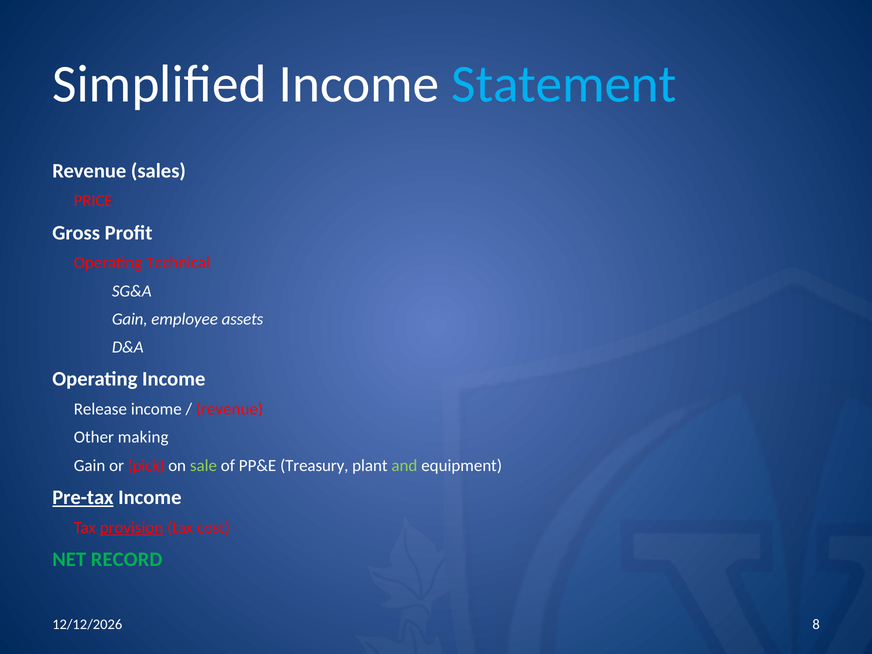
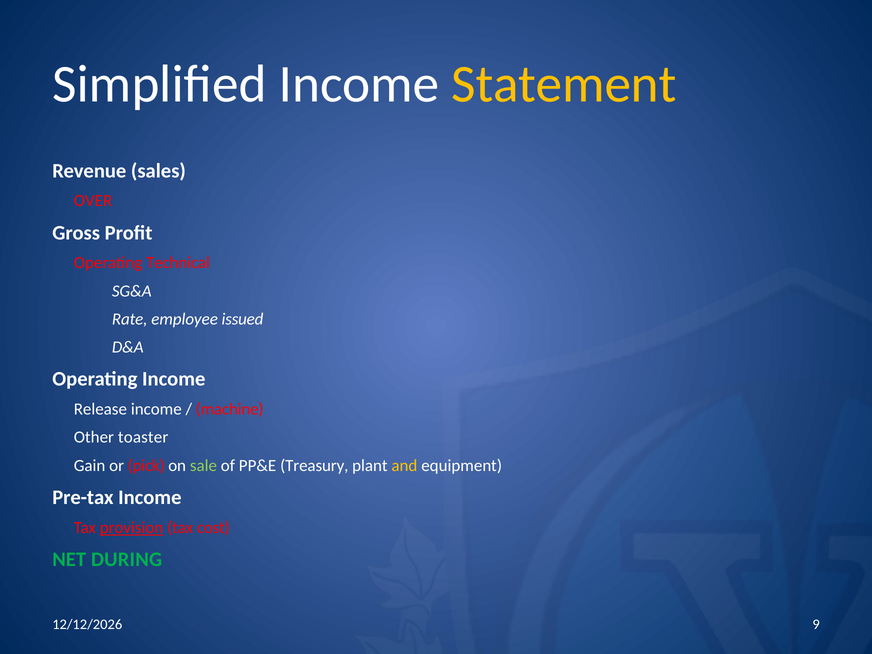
Statement colour: light blue -> yellow (564, 84)
PRICE: PRICE -> OVER (93, 201)
Gain: Gain -> Rate (130, 319)
assets: assets -> issued (242, 319)
revenue: revenue -> machine (230, 409)
making: making -> toaster (143, 437)
and colour: light green -> yellow (404, 465)
Pre-tax underline: present -> none (83, 497)
RECORD: RECORD -> DURING (127, 559)
8: 8 -> 9 (816, 624)
